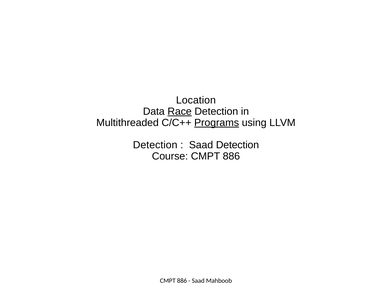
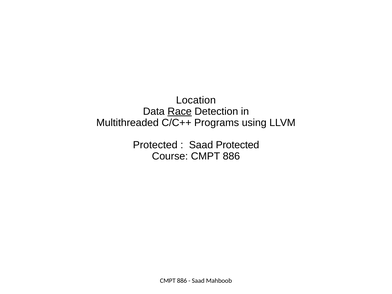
Programs underline: present -> none (217, 123)
Detection: Detection -> Protected (155, 145)
Saad Detection: Detection -> Protected (238, 145)
